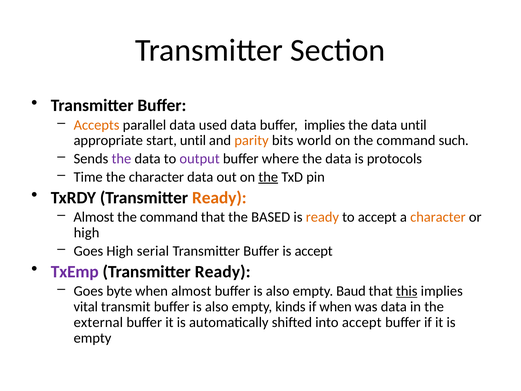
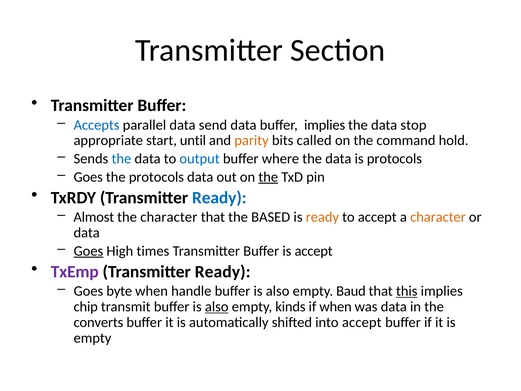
Accepts colour: orange -> blue (97, 125)
used: used -> send (213, 125)
data until: until -> stop (413, 125)
world: world -> called (314, 140)
such: such -> hold (454, 140)
the colour: purple -> blue (121, 159)
output colour: purple -> blue (200, 159)
Time: Time -> Goes (88, 177)
the character: character -> protocols (156, 177)
Ready colour: orange -> blue (219, 198)
command: command -> character (169, 217)
high: high -> data (87, 233)
Goes underline: none -> present (88, 251)
serial: serial -> times (153, 251)
when almost: almost -> handle (191, 291)
vital: vital -> chip (86, 307)
also underline: none -> present (217, 307)
external: external -> converts (98, 322)
